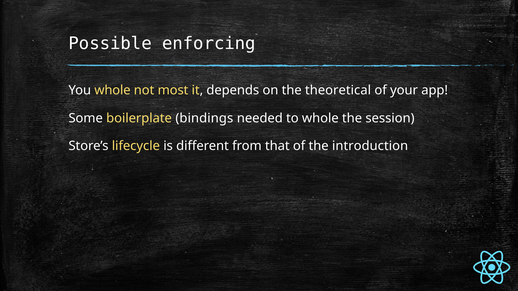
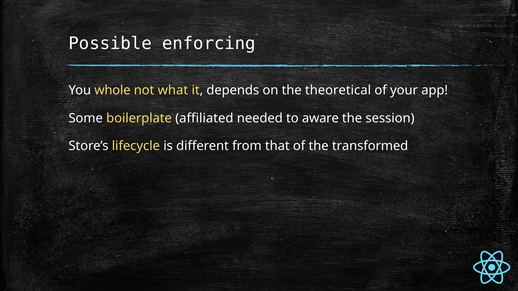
most: most -> what (173, 90)
bindings: bindings -> affiliated (204, 118)
to whole: whole -> aware (320, 118)
introduction: introduction -> transformed (370, 146)
